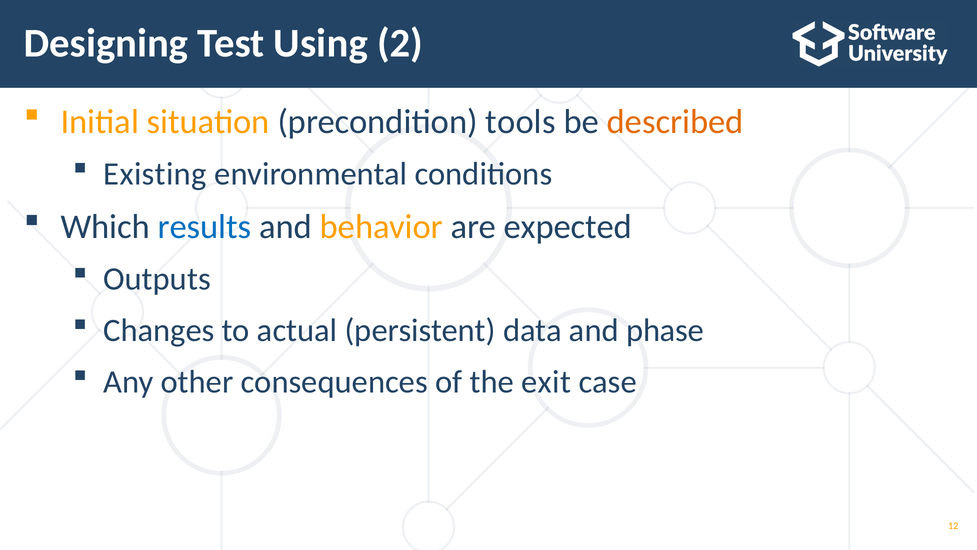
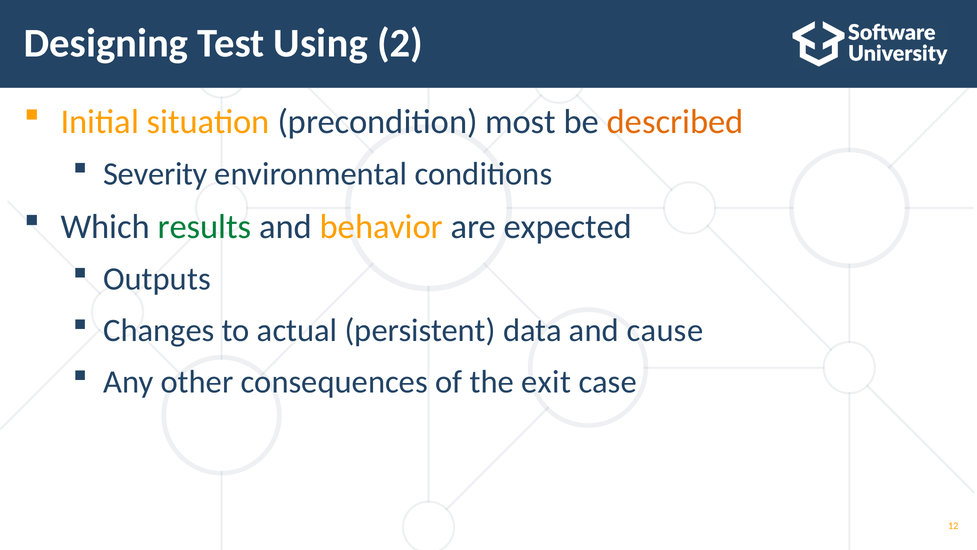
tools: tools -> most (521, 122)
Existing: Existing -> Severity (155, 174)
results colour: blue -> green (205, 227)
phase: phase -> cause (665, 330)
